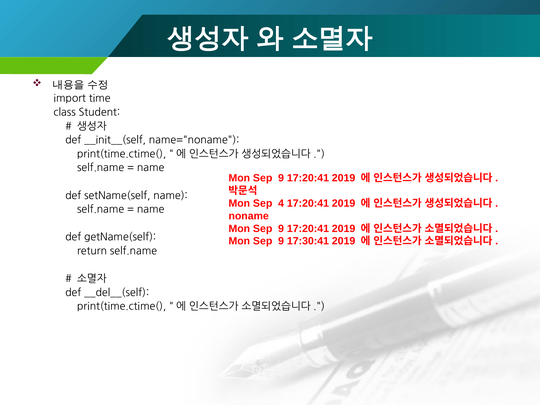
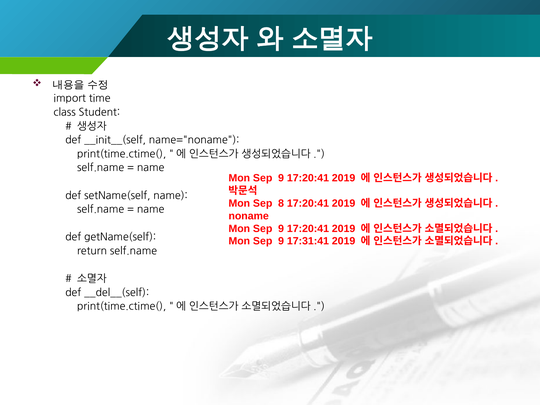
4: 4 -> 8 (281, 203)
17:30:41: 17:30:41 -> 17:31:41 (308, 241)
